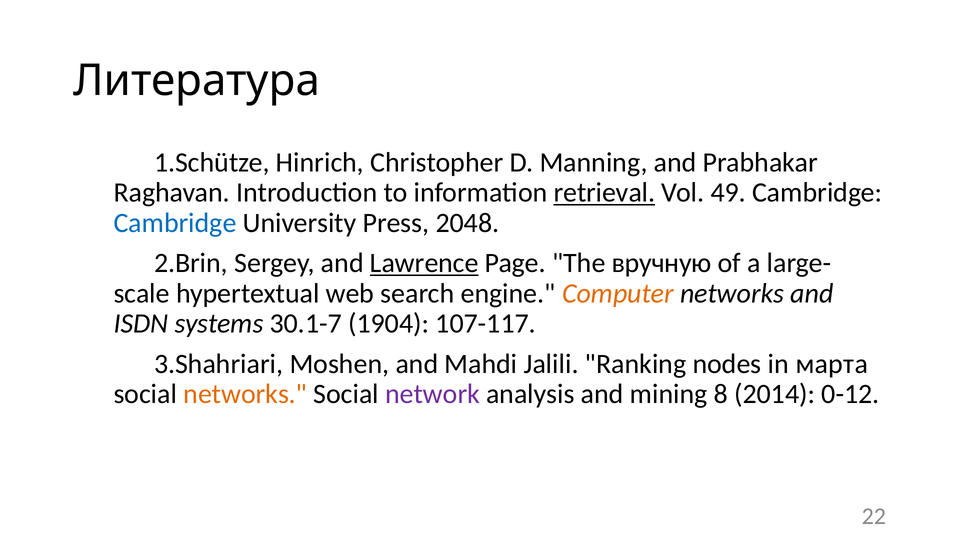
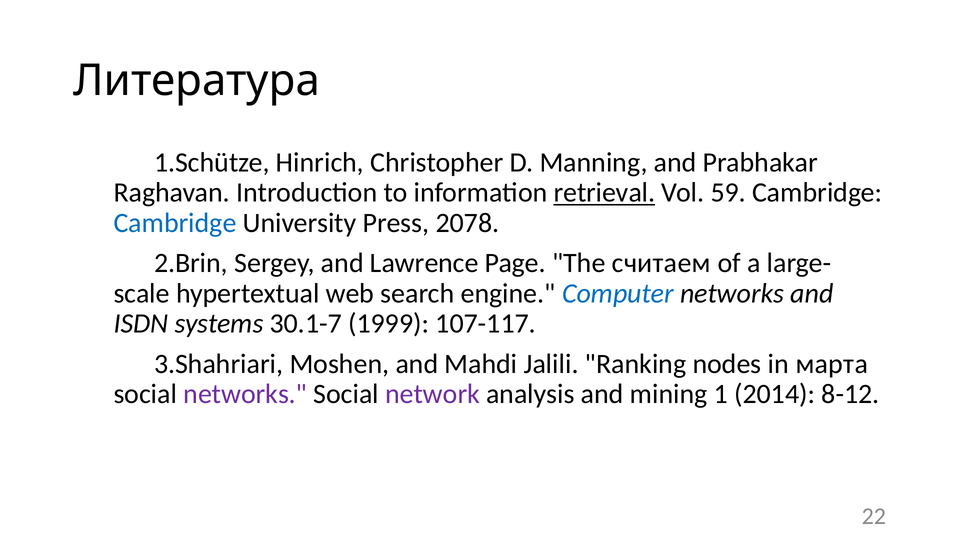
49: 49 -> 59 (728, 192)
2048: 2048 -> 2078 (467, 223)
Lawrence underline: present -> none (424, 263)
вручную: вручную -> считаем (661, 263)
Computer colour: orange -> blue (618, 293)
1904: 1904 -> 1999 (389, 323)
networks colour: orange -> purple (245, 394)
8: 8 -> 1 (721, 394)
0-12: 0-12 -> 8-12 (850, 394)
